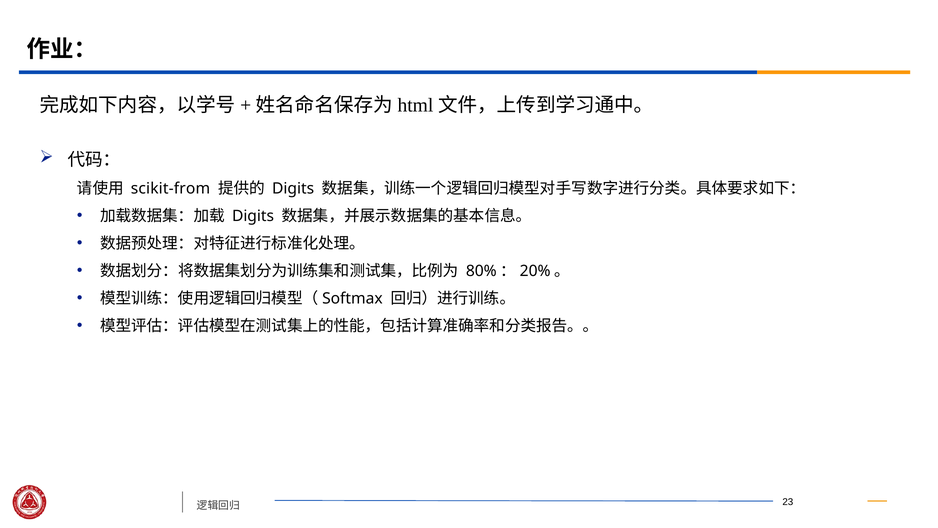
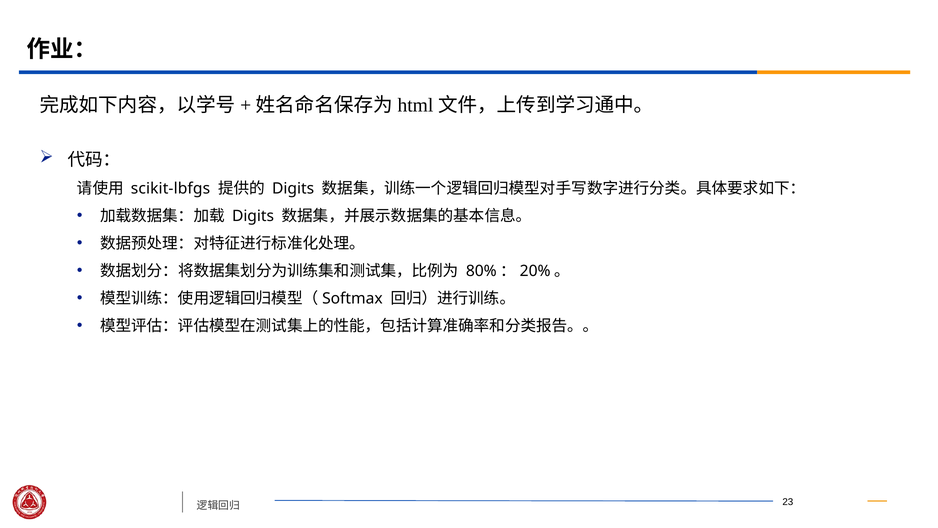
scikit-from: scikit-from -> scikit-lbfgs (171, 188)
